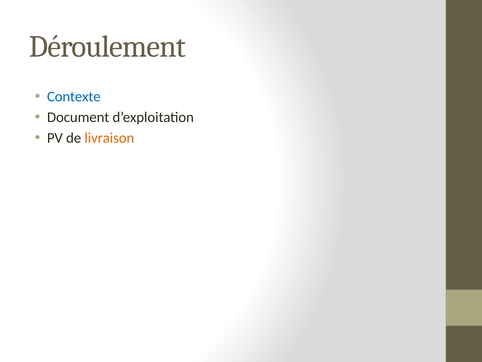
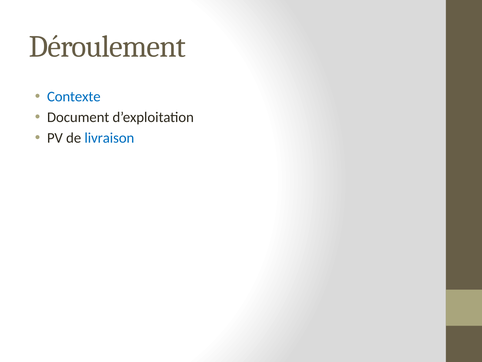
livraison colour: orange -> blue (109, 138)
